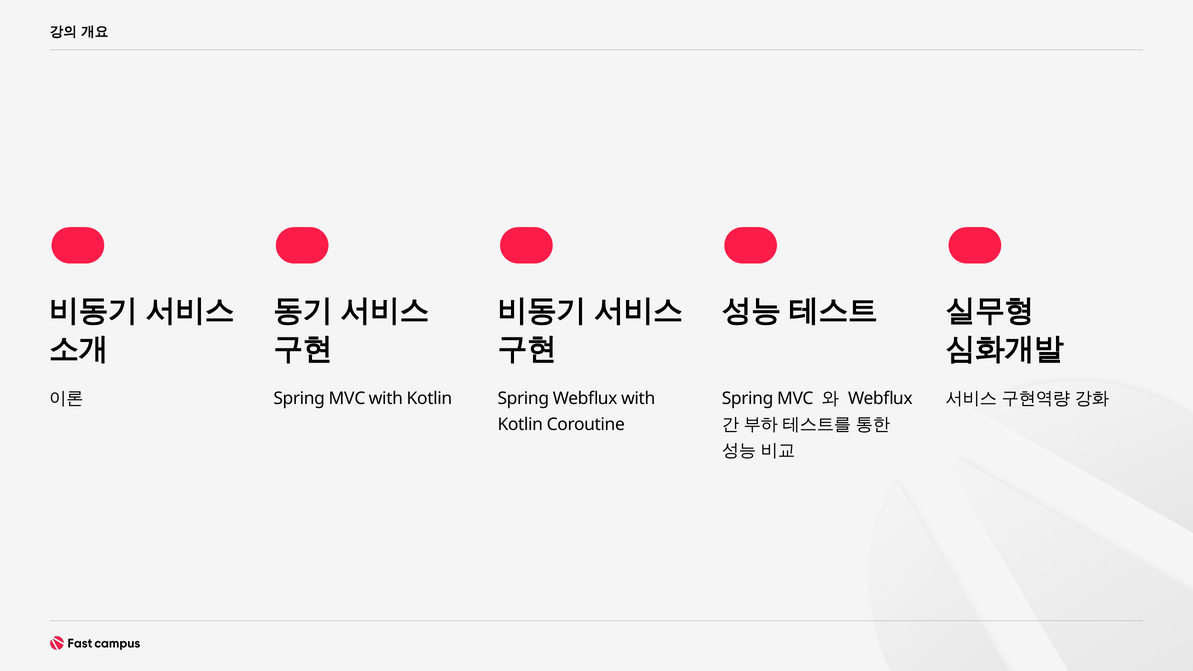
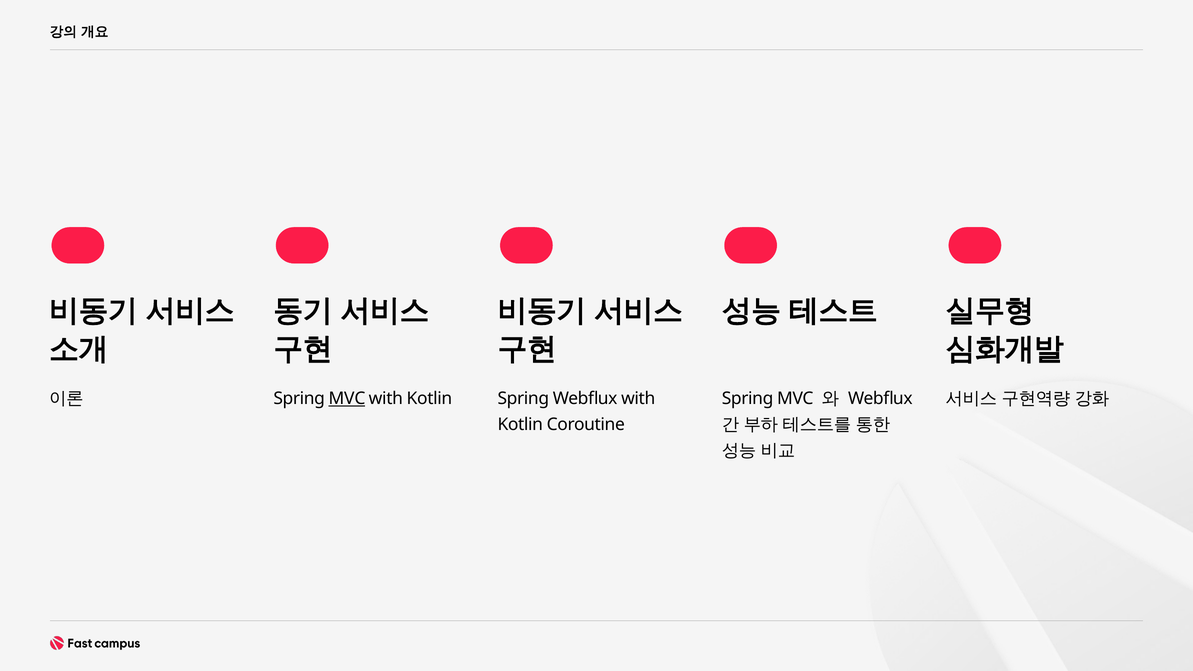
MVC underline: none -> present (347, 399)
